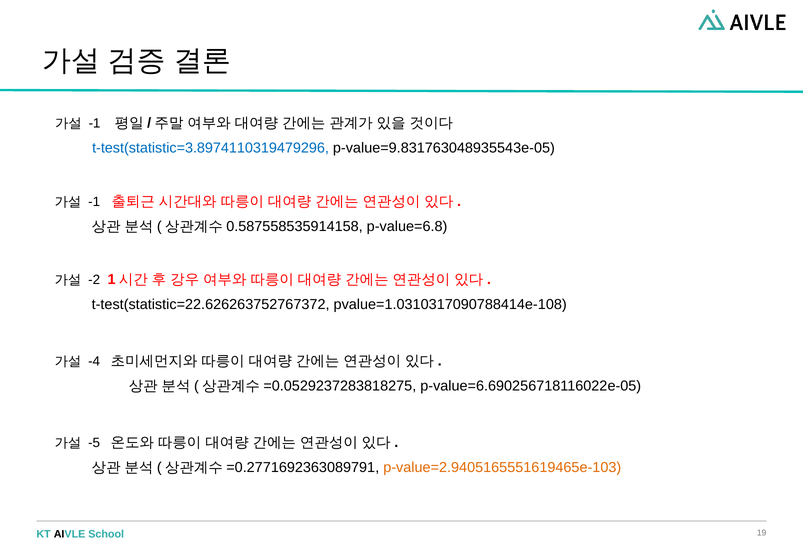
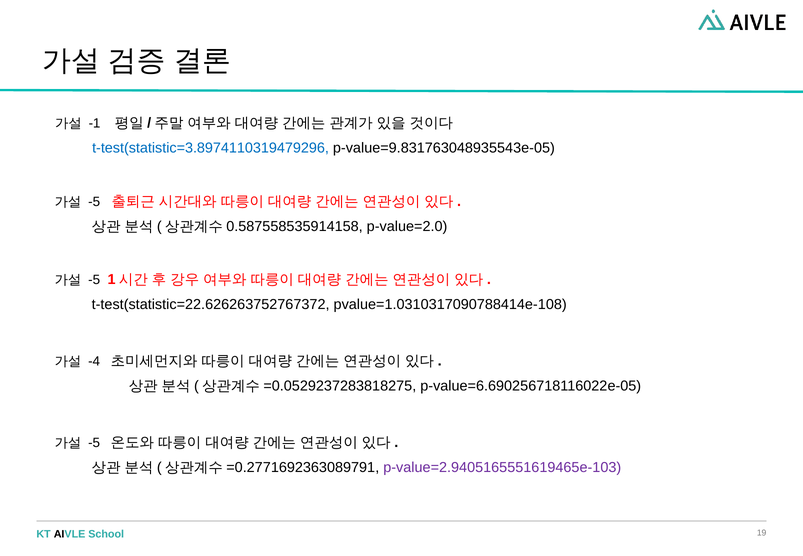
-1: -1 -> -5 (94, 202)
p-value=6.8: p-value=6.8 -> p-value=2.0 (407, 226)
-2: -2 -> -5 (94, 280)
p-value=2.9405165551619465e-103 colour: orange -> purple (502, 467)
